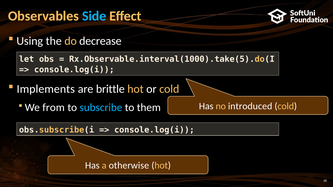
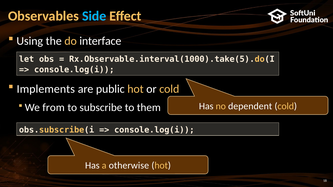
decrease: decrease -> interface (100, 41)
brittle: brittle -> public (110, 89)
introduced: introduced -> dependent (250, 106)
subscribe colour: light blue -> white (101, 108)
